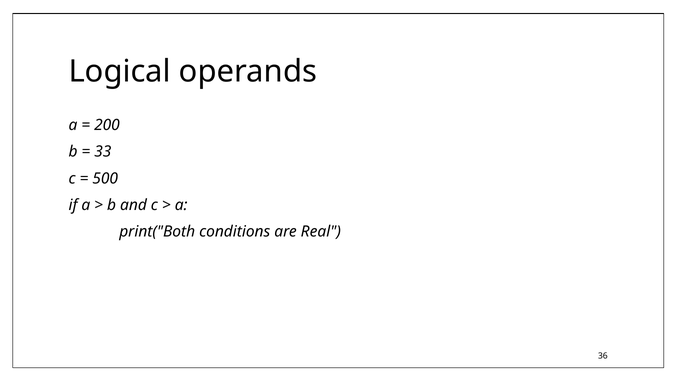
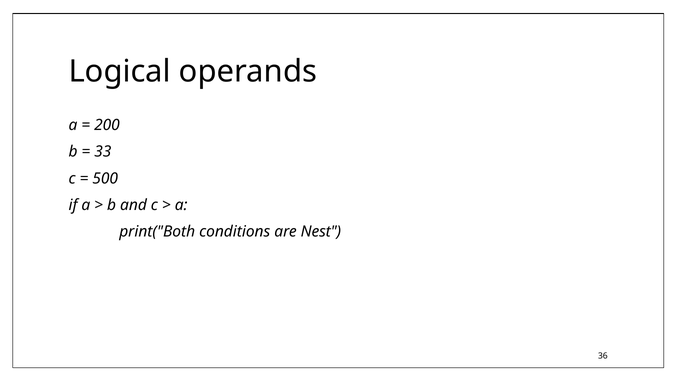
Real: Real -> Nest (321, 232)
